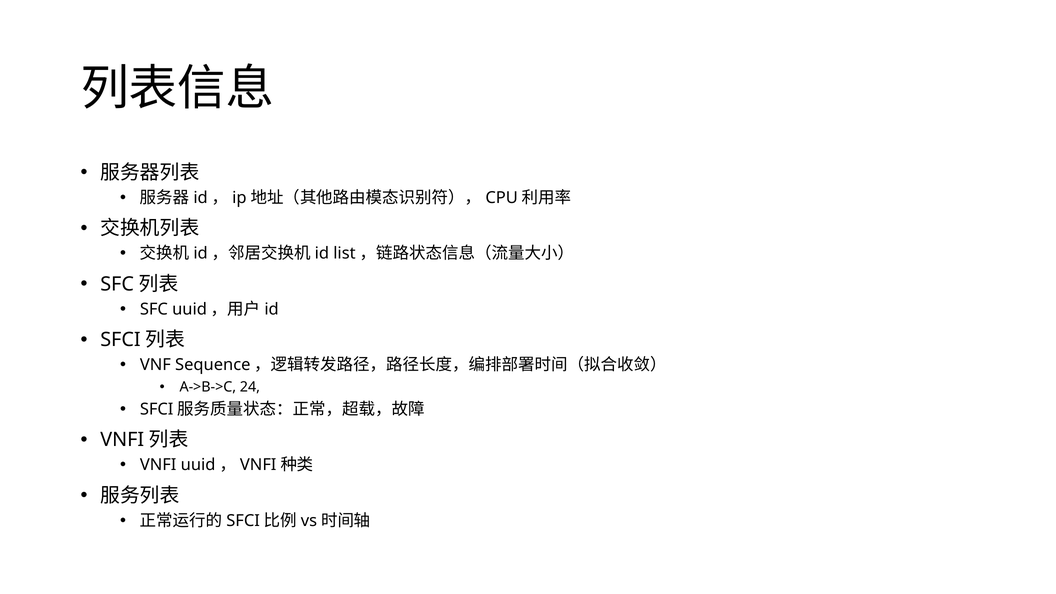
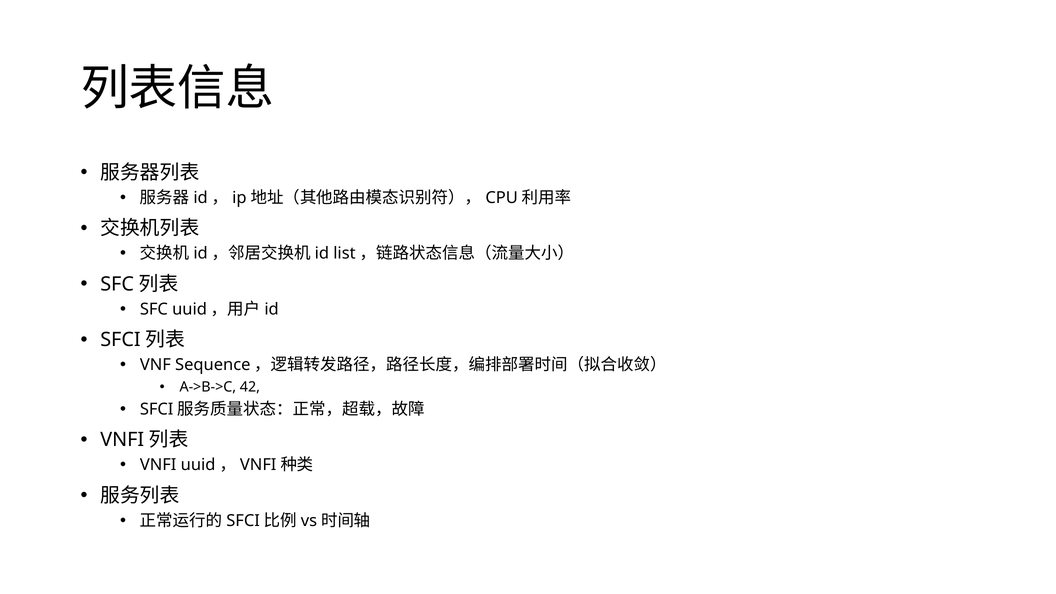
24: 24 -> 42 (250, 387)
